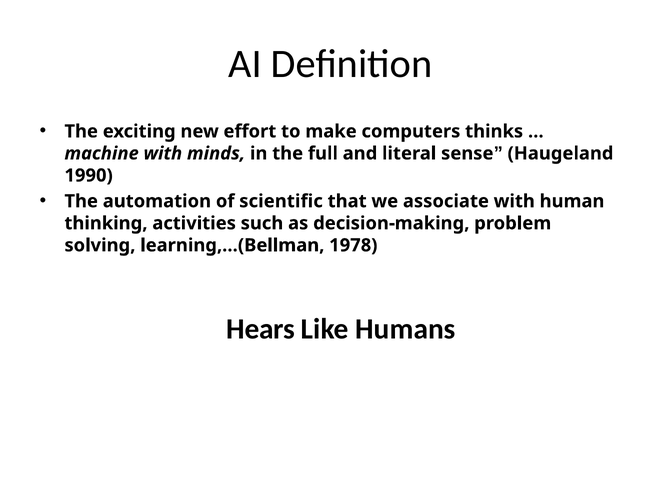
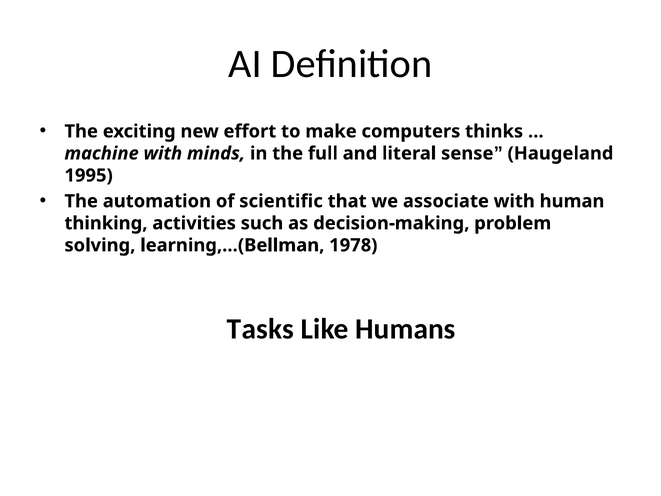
1990: 1990 -> 1995 (89, 175)
Hears: Hears -> Tasks (261, 329)
